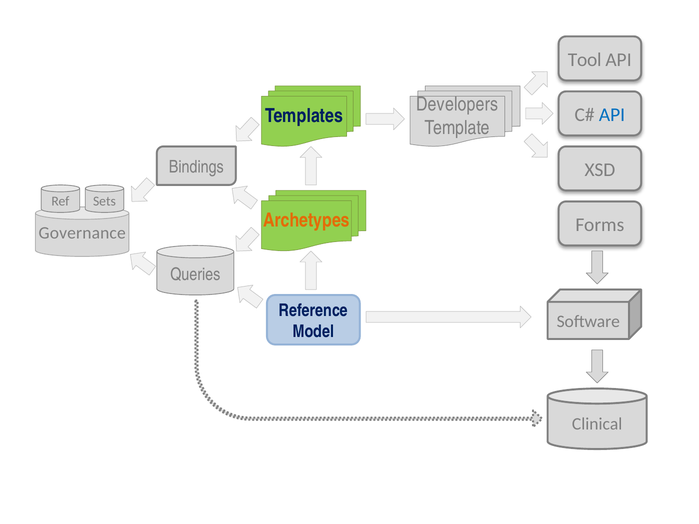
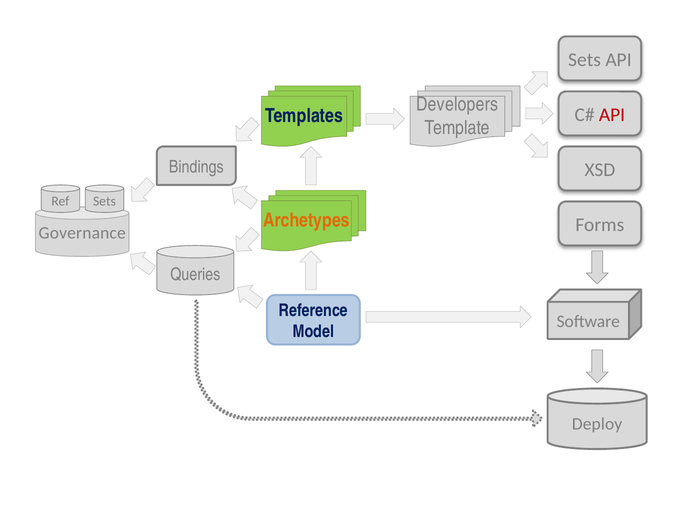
Tool: Tool -> Sets (585, 60)
API colour: blue -> red (612, 115)
Clinical: Clinical -> Deploy (597, 424)
